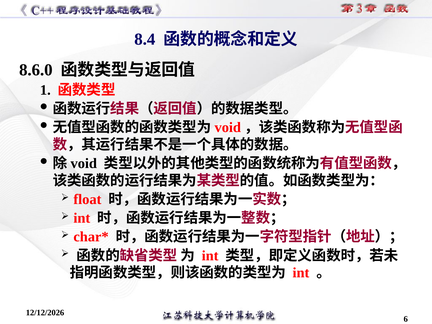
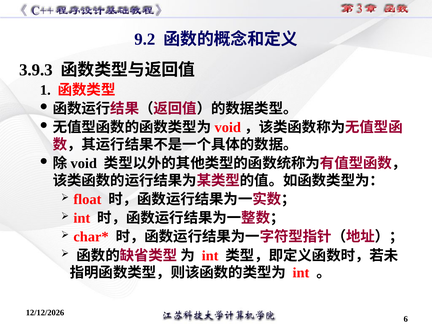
8.4: 8.4 -> 9.2 (145, 39)
8.6.0: 8.6.0 -> 3.9.3 (36, 70)
